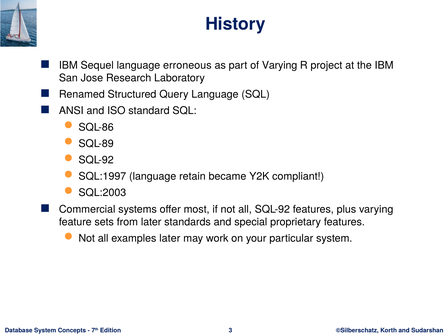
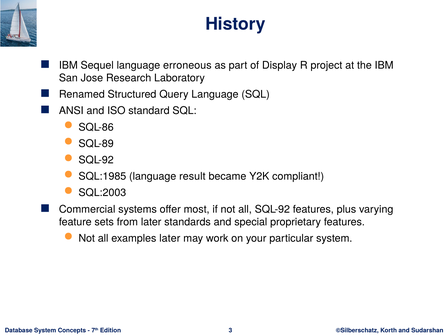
of Varying: Varying -> Display (280, 65)
SQL:1997: SQL:1997 -> SQL:1985 (102, 176)
retain: retain -> result (192, 176)
